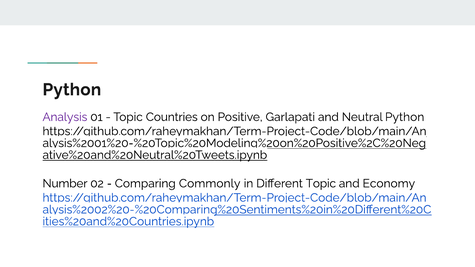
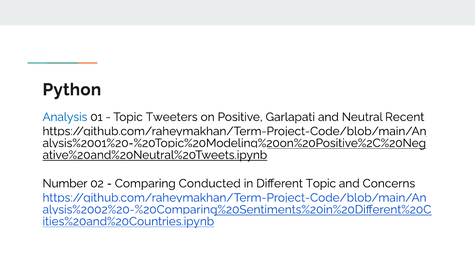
Analysis colour: purple -> blue (65, 117)
Countries: Countries -> Tweeters (172, 117)
Neutral Python: Python -> Recent (405, 117)
Commonly: Commonly -> Conducted (210, 184)
Economy: Economy -> Concerns (389, 184)
